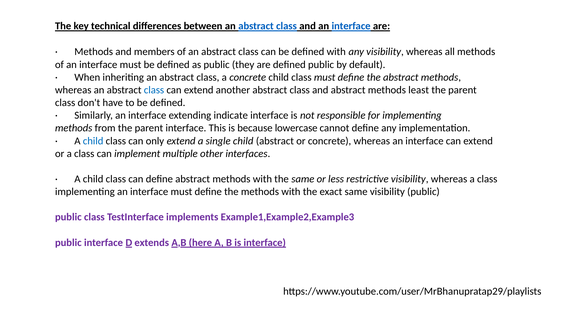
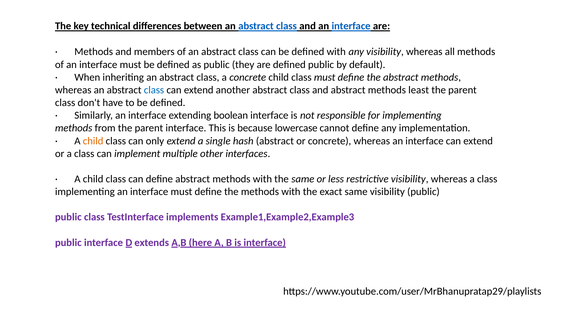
indicate: indicate -> boolean (231, 115)
child colour: blue -> orange (93, 141)
single child: child -> hash (243, 141)
